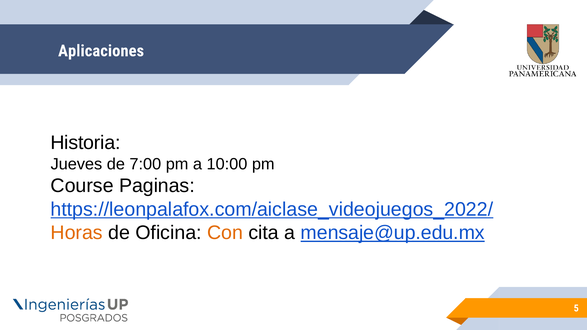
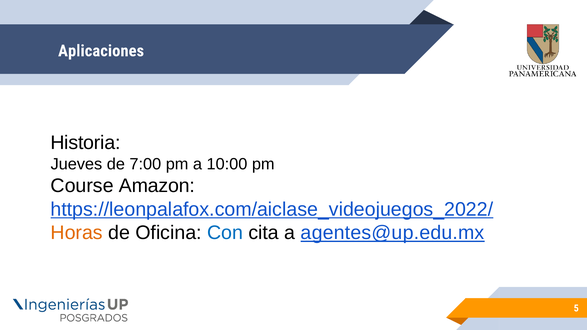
Paginas: Paginas -> Amazon (157, 186)
Con colour: orange -> blue (225, 233)
mensaje@up.edu.mx: mensaje@up.edu.mx -> agentes@up.edu.mx (393, 233)
